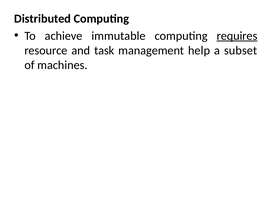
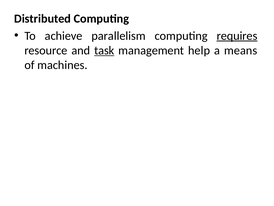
immutable: immutable -> parallelism (119, 36)
task underline: none -> present (104, 50)
subset: subset -> means (241, 50)
